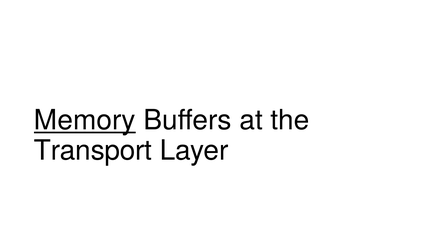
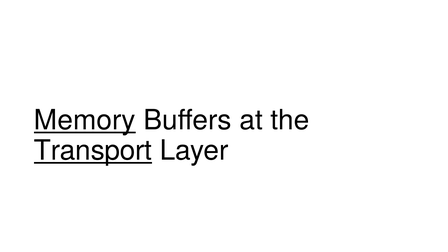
Transport underline: none -> present (93, 151)
